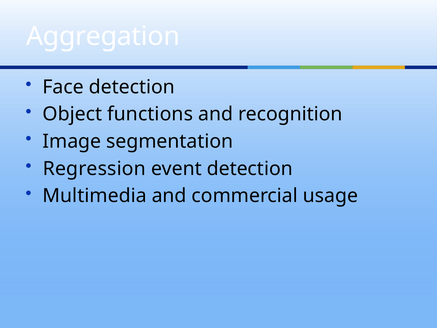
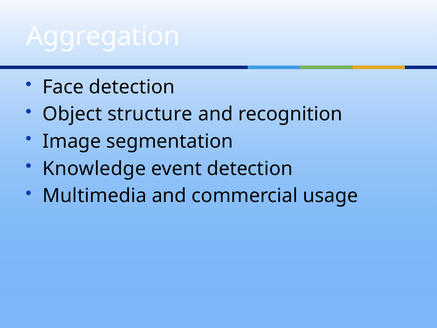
functions: functions -> structure (150, 114)
Regression: Regression -> Knowledge (94, 168)
